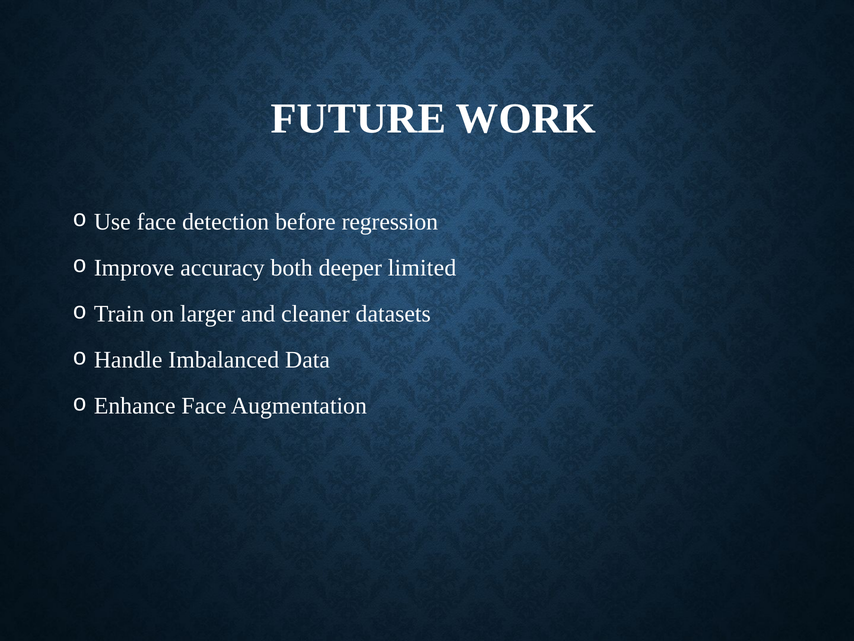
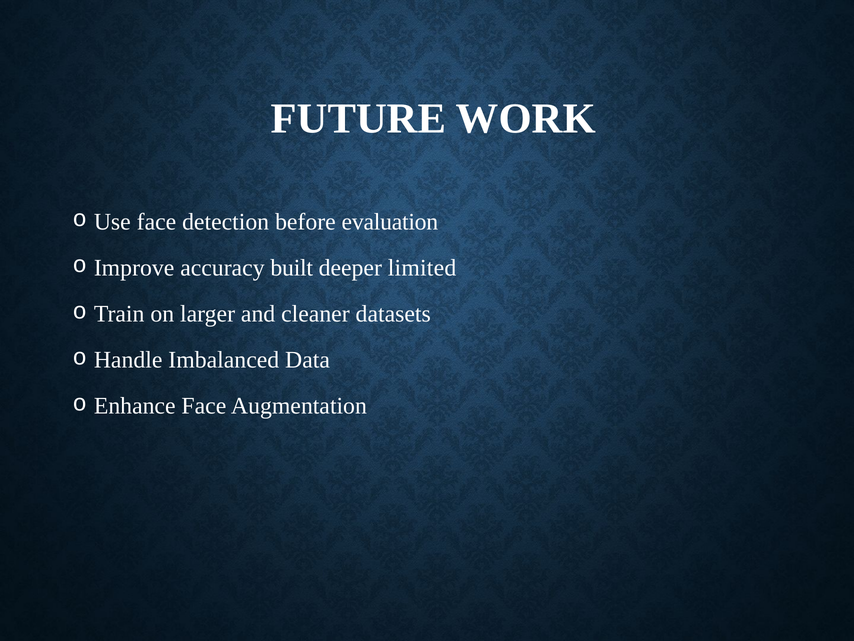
regression: regression -> evaluation (390, 222)
both: both -> built (292, 268)
